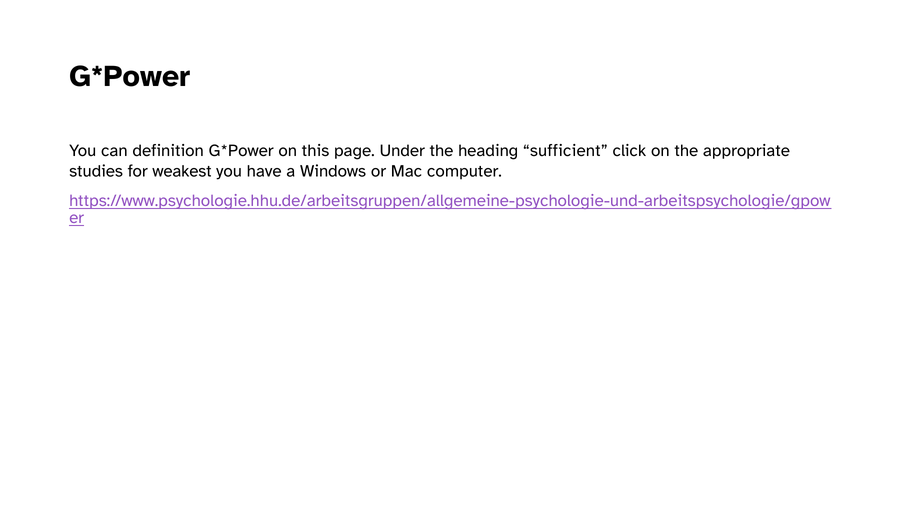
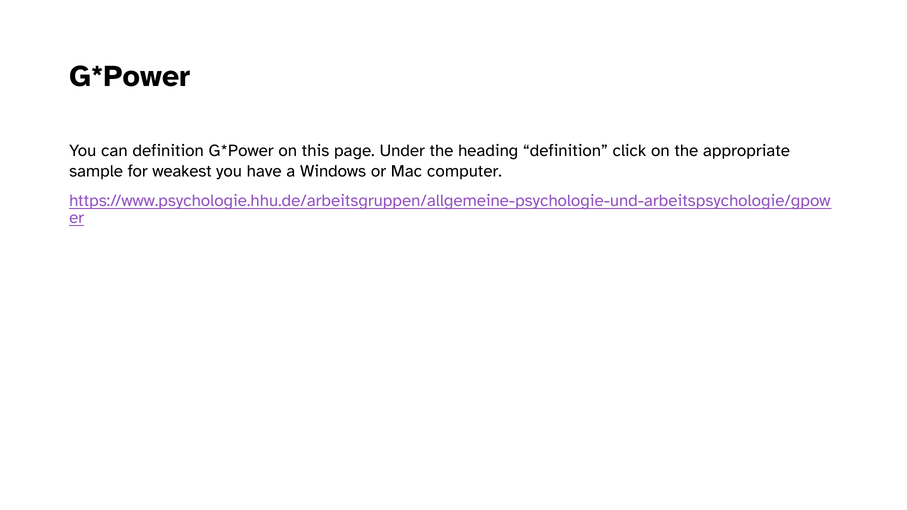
heading sufficient: sufficient -> definition (565, 151)
studies: studies -> sample (96, 171)
